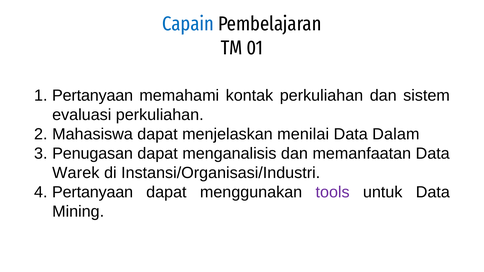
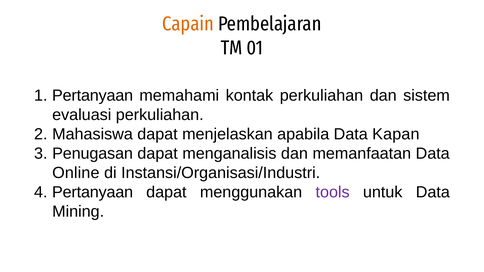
Capain colour: blue -> orange (188, 24)
menilai: menilai -> apabila (303, 134)
Dalam: Dalam -> Kapan (396, 134)
Warek: Warek -> Online (76, 173)
